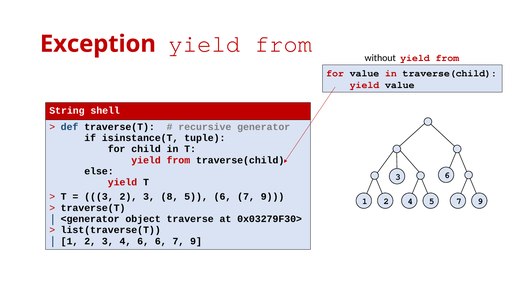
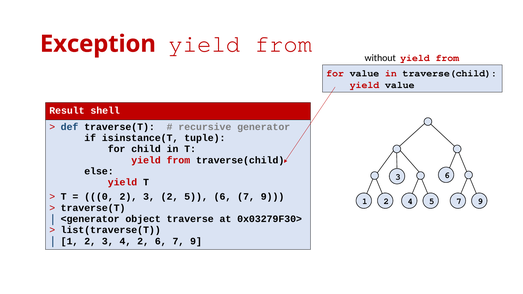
String: String -> Result (67, 111)
3: 3 -> 0 (99, 197)
3 8: 8 -> 2 (170, 197)
4 6: 6 -> 2 (143, 241)
